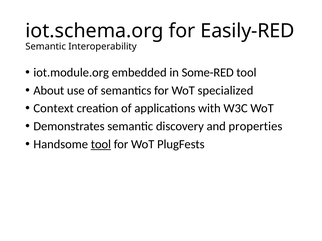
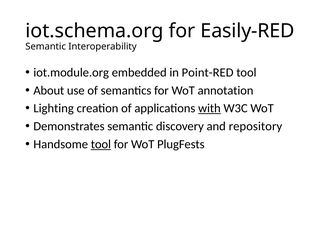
Some-RED: Some-RED -> Point-RED (208, 73)
specialized: specialized -> annotation (226, 91)
Context: Context -> Lighting (54, 109)
with underline: none -> present (209, 109)
properties: properties -> repository (255, 127)
